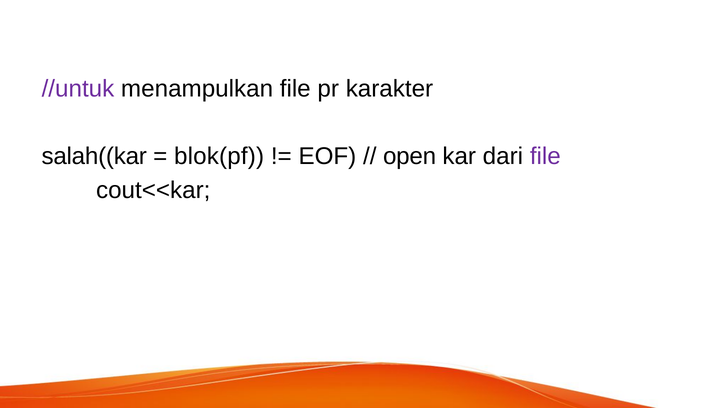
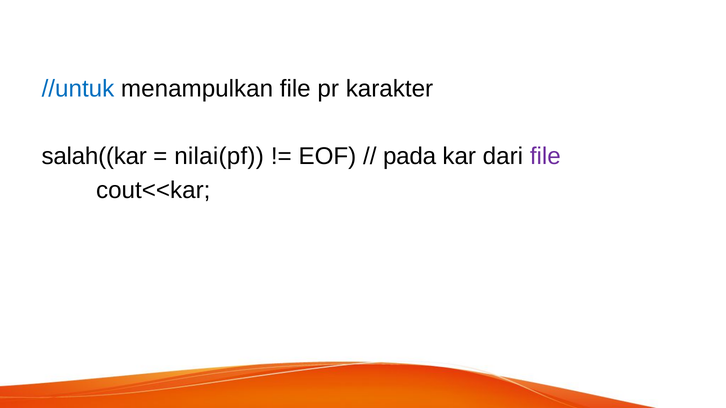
//untuk colour: purple -> blue (78, 89)
blok(pf: blok(pf -> nilai(pf (219, 157)
open: open -> pada (410, 157)
